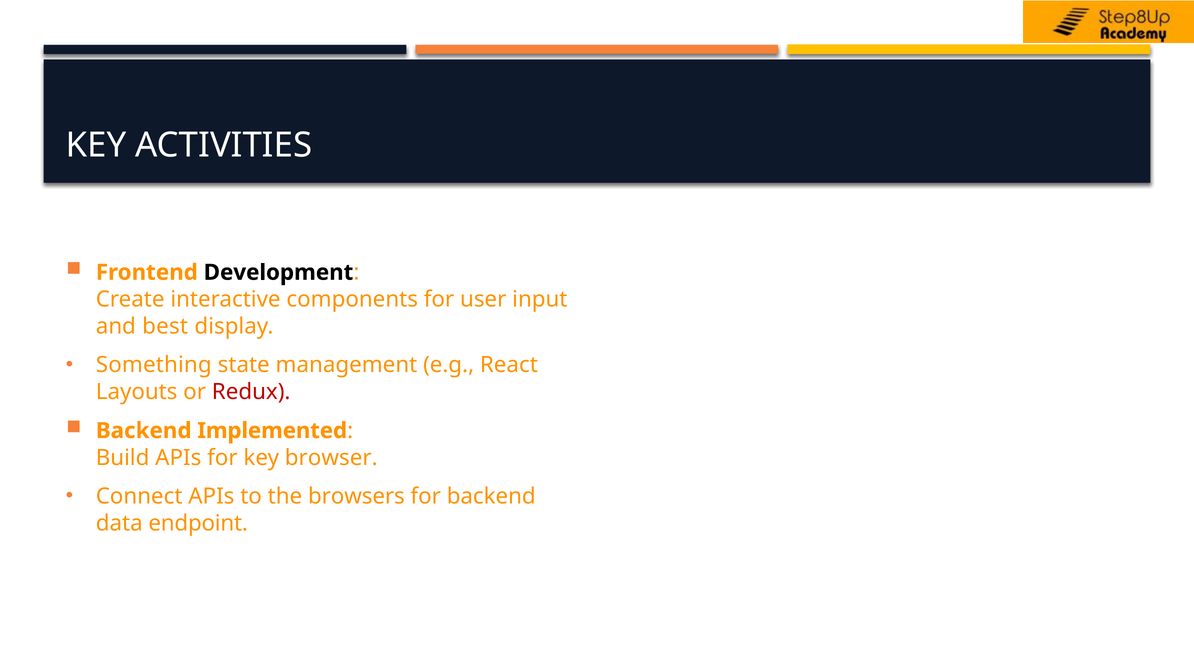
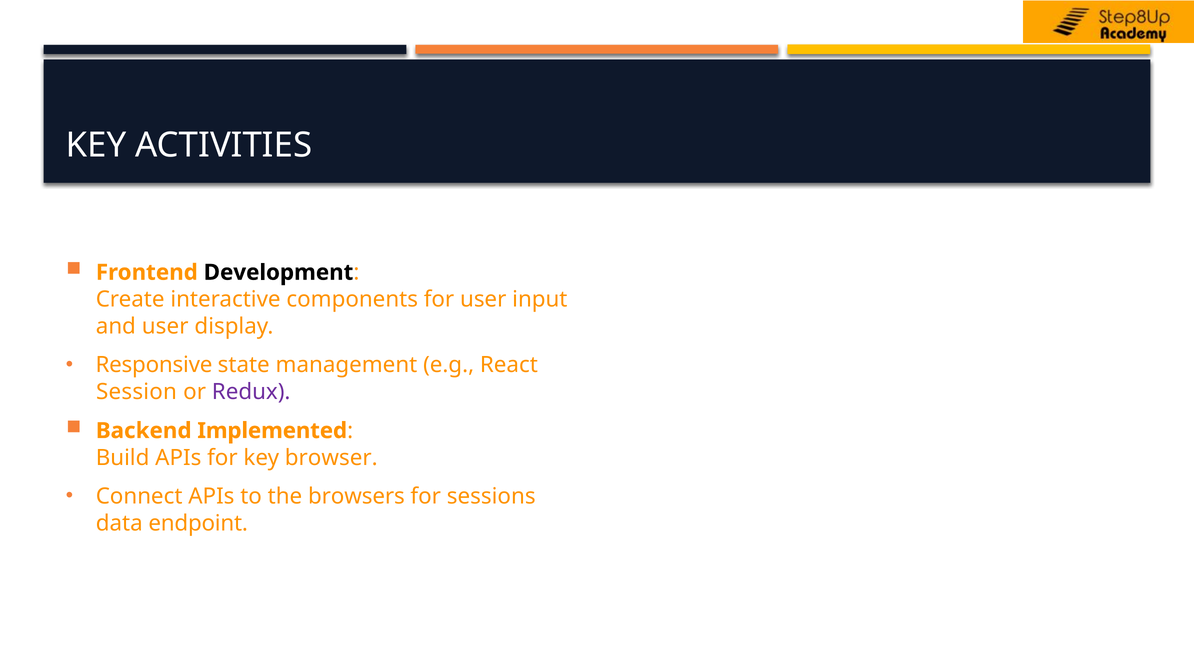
and best: best -> user (165, 326)
Something: Something -> Responsive (154, 365)
Layouts: Layouts -> Session (137, 392)
Redux colour: red -> purple (251, 392)
for backend: backend -> sessions (491, 496)
